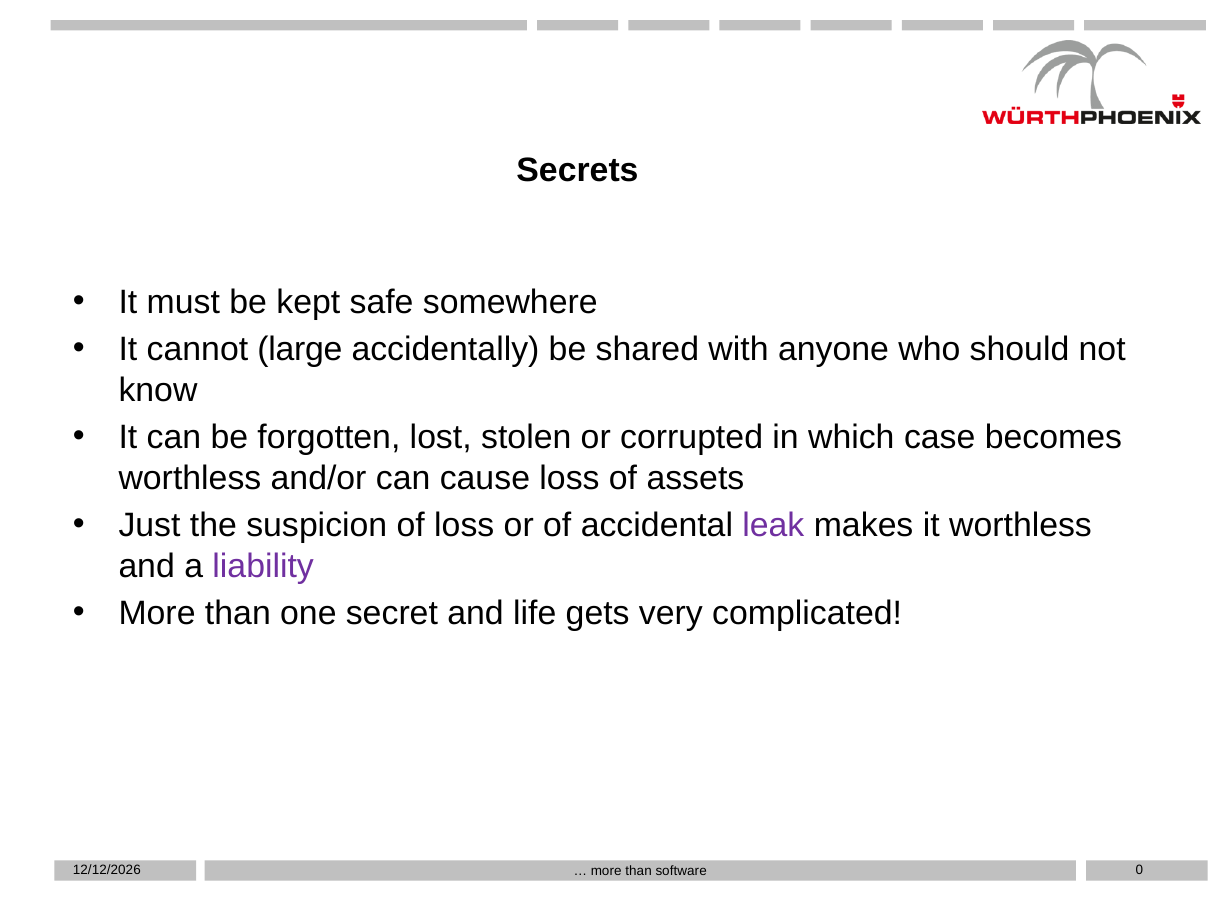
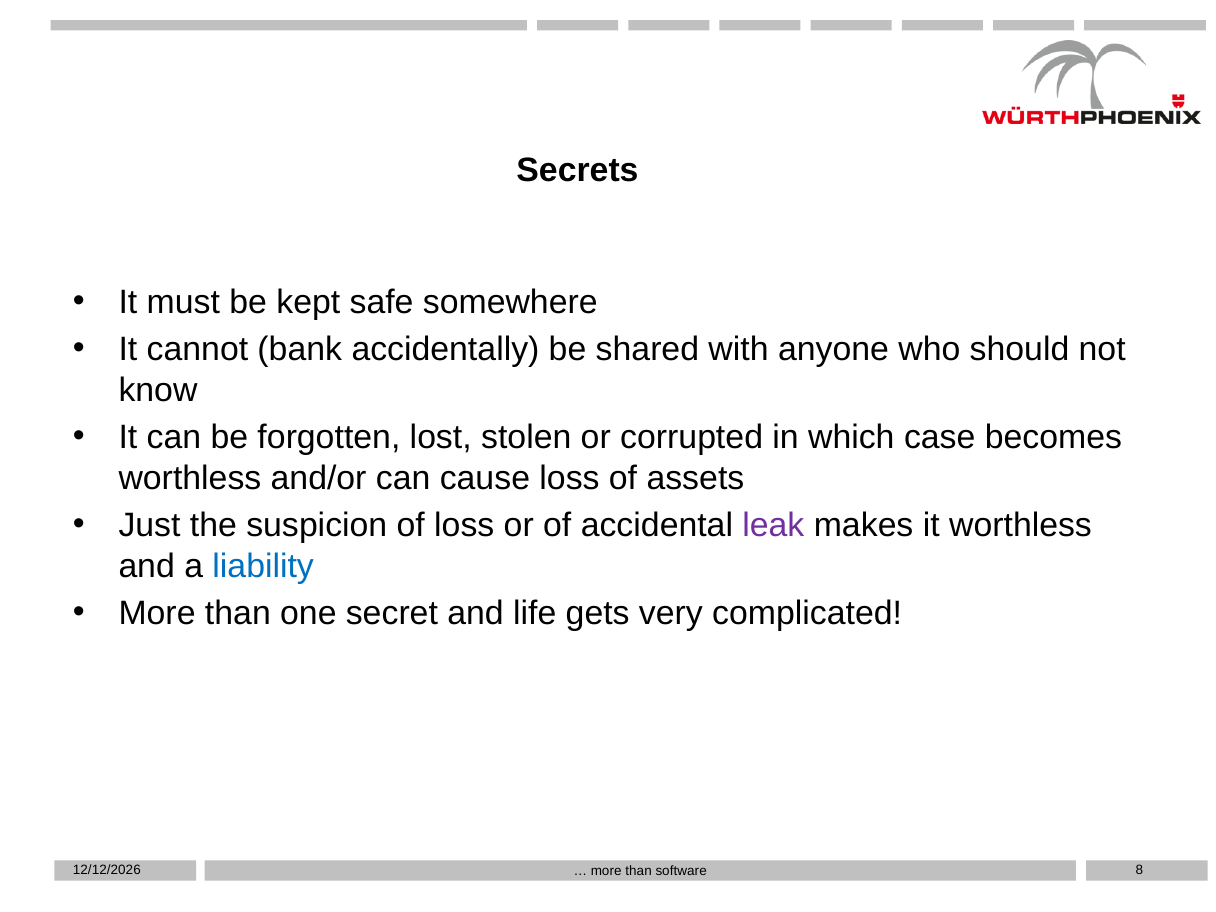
large: large -> bank (300, 350)
liability colour: purple -> blue (263, 566)
0: 0 -> 8 (1139, 870)
